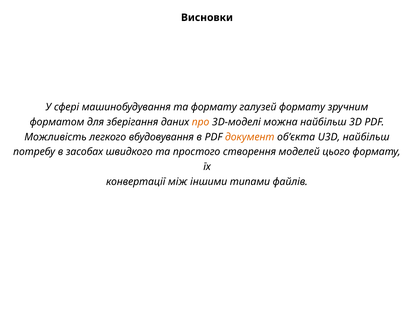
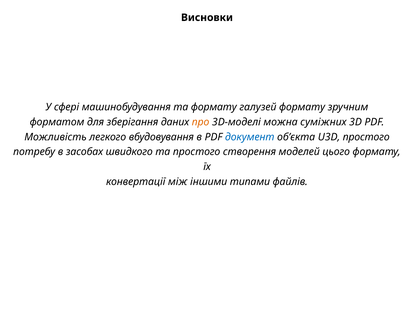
можна найбільш: найбільш -> суміжних (323, 122)
документ colour: orange -> blue (250, 137)
U3D найбільш: найбільш -> простого (366, 137)
